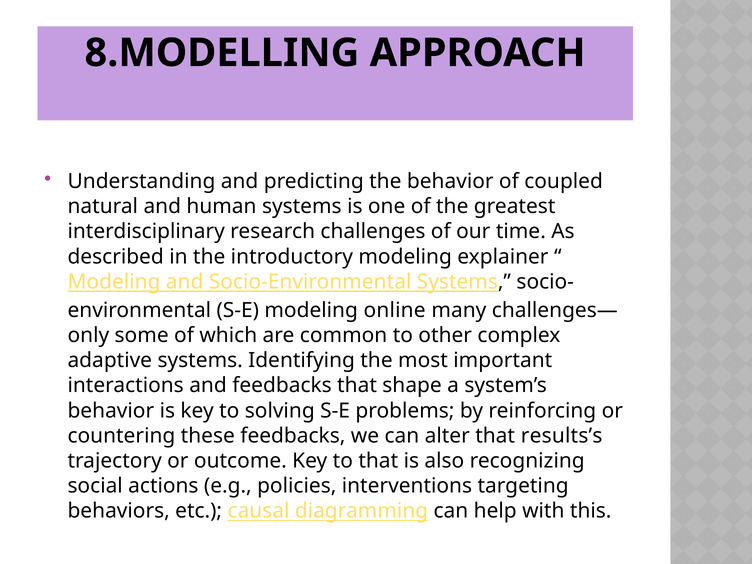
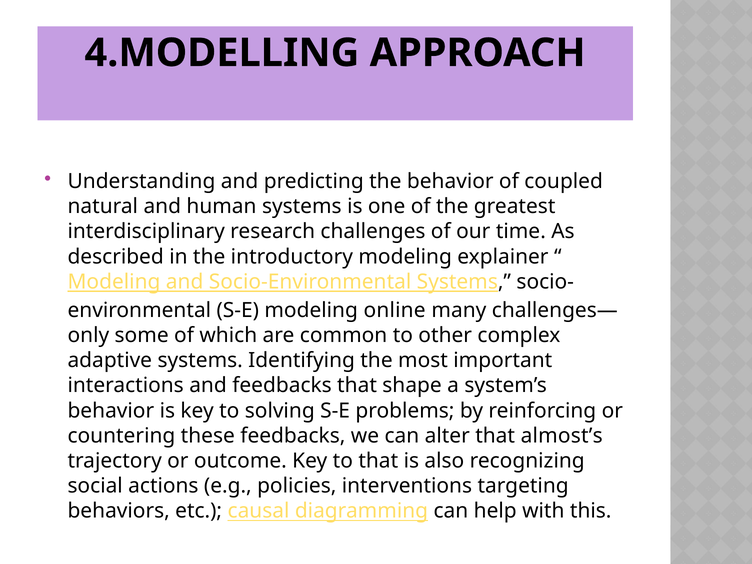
8.MODELLING: 8.MODELLING -> 4.MODELLING (222, 53)
results’s: results’s -> almost’s (562, 436)
